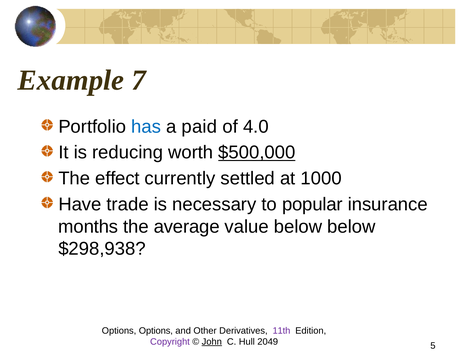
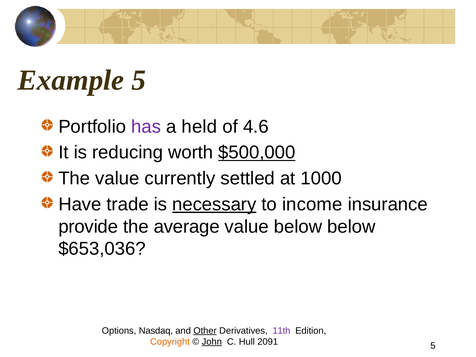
Example 7: 7 -> 5 (139, 80)
has colour: blue -> purple (146, 127)
paid: paid -> held (199, 127)
4.0: 4.0 -> 4.6 (256, 127)
The effect: effect -> value (117, 178)
necessary underline: none -> present (214, 204)
popular: popular -> income (312, 204)
months: months -> provide (88, 227)
$298,938: $298,938 -> $653,036 (102, 249)
Options Options: Options -> Nasdaq (156, 331)
Other underline: none -> present (205, 331)
Copyright colour: purple -> orange (170, 342)
2049: 2049 -> 2091 (268, 342)
